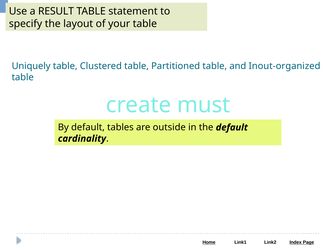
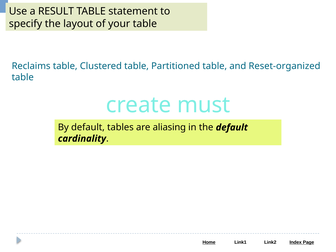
Uniquely: Uniquely -> Reclaims (31, 66)
Inout-organized: Inout-organized -> Reset-organized (285, 66)
outside: outside -> aliasing (169, 127)
